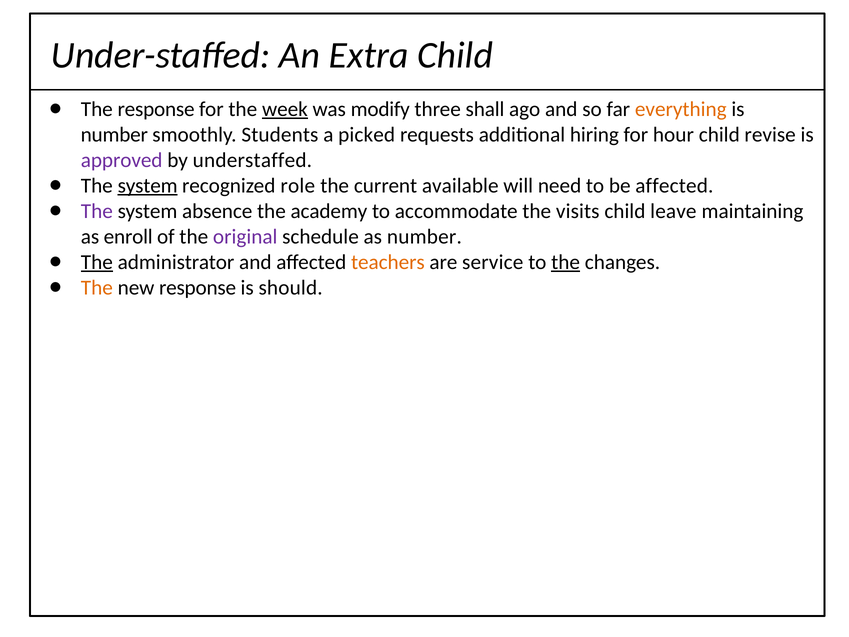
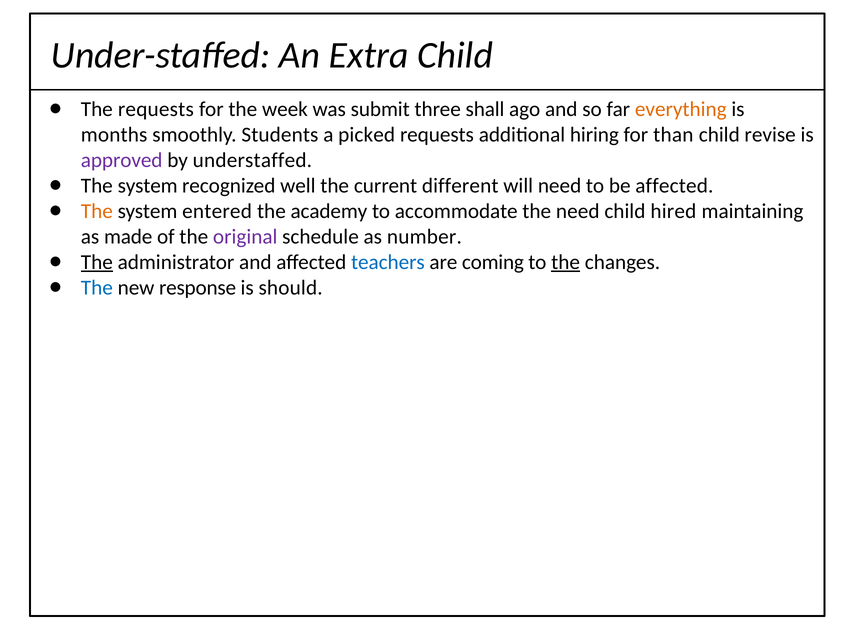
The response: response -> requests (156, 109)
week underline: present -> none (285, 109)
modify: modify -> submit (380, 109)
number: number -> months (114, 135)
hour: hour -> than (673, 135)
system underline: present -> none (148, 186)
role: role -> well (298, 186)
available: available -> different (460, 186)
The colour: purple -> orange (97, 211)
absence: absence -> entered (217, 211)
the visits: visits -> need (578, 211)
leave: leave -> hired (673, 211)
enroll: enroll -> made (128, 236)
teachers colour: orange -> blue (388, 262)
service: service -> coming (493, 262)
The colour: orange -> blue (97, 287)
